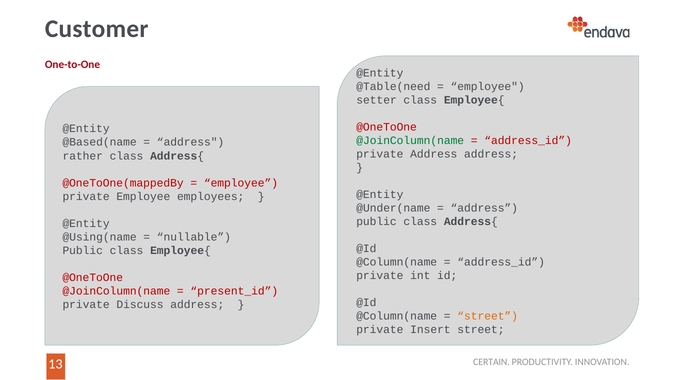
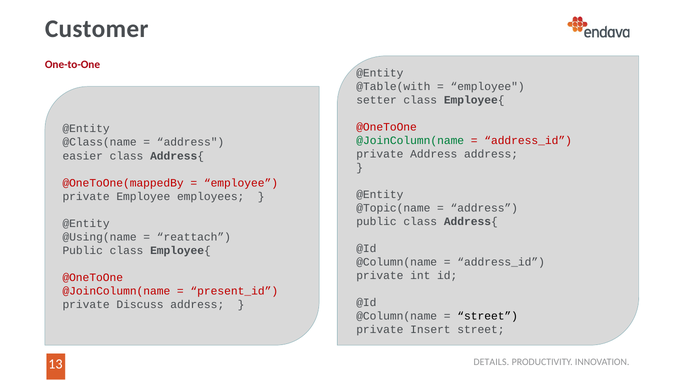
@Table(need: @Table(need -> @Table(with (393, 87)
@Based(name: @Based(name -> @Class(name (100, 142)
rather: rather -> easier (83, 156)
@Under(name: @Under(name -> @Topic(name (393, 208)
nullable: nullable -> reattach (194, 237)
street colour: orange -> black (488, 316)
CERTAIN: CERTAIN -> DETAILS (491, 362)
